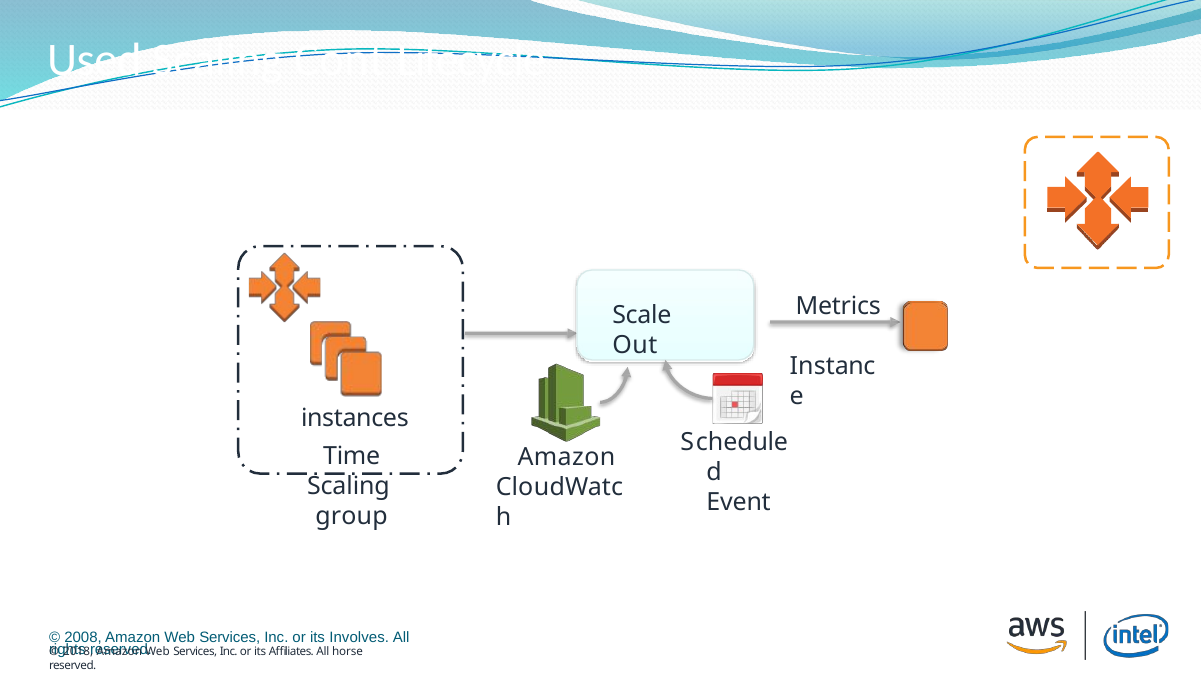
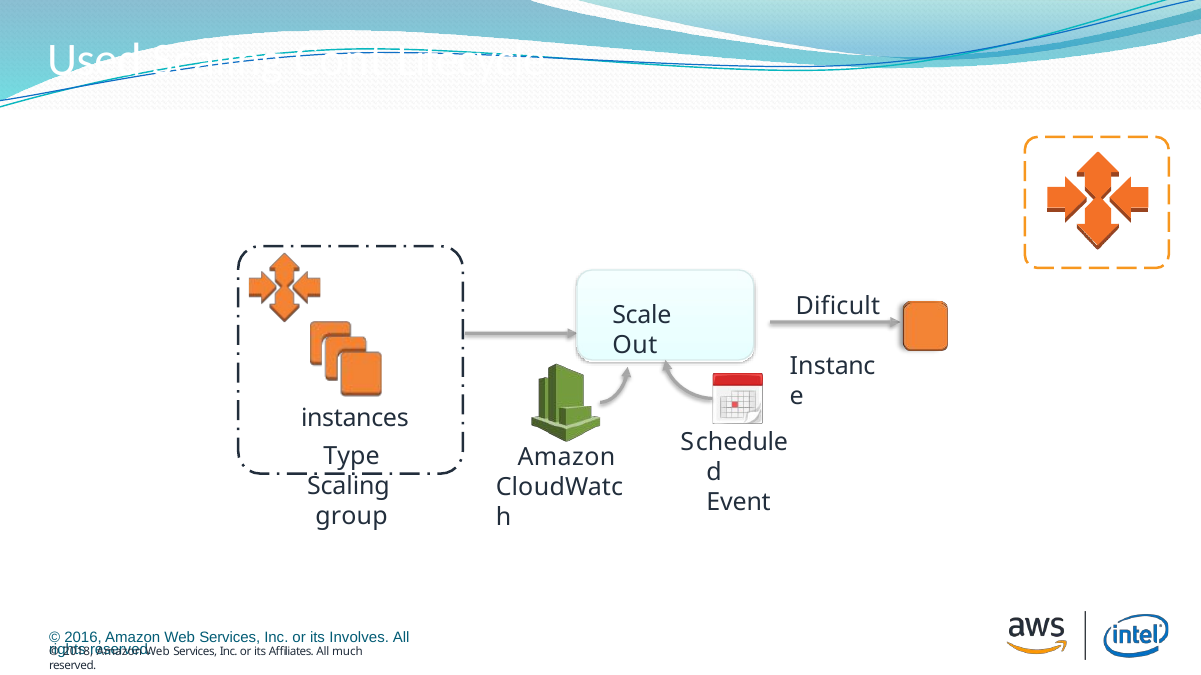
Metrics: Metrics -> Dificult (838, 307)
Time: Time -> Type (352, 457)
2008: 2008 -> 2016 (83, 638)
horse: horse -> much (347, 652)
